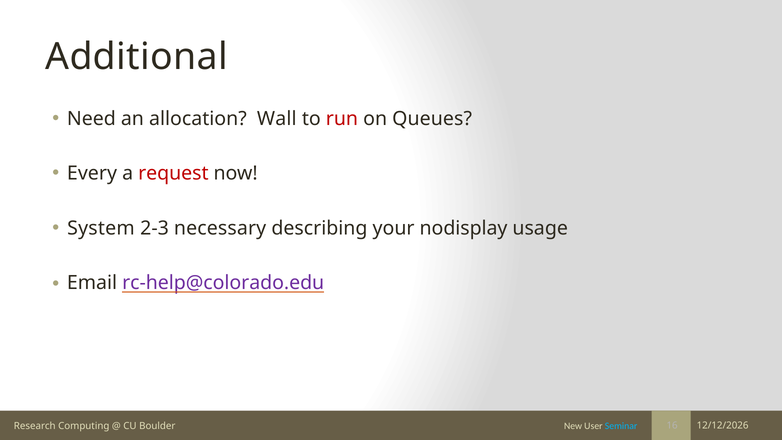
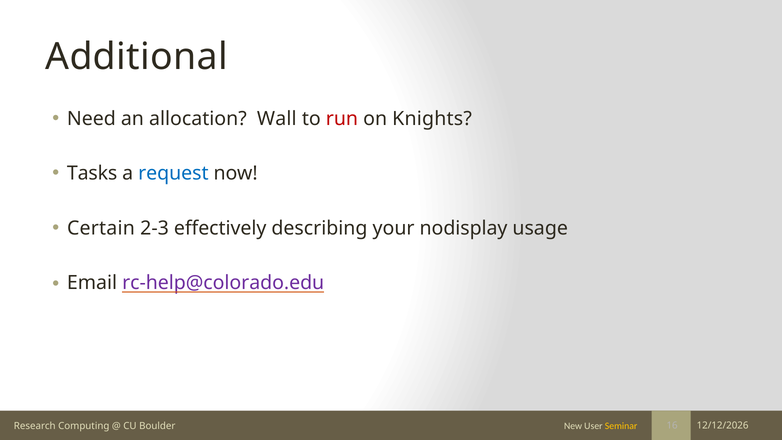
Queues: Queues -> Knights (432, 119)
Every: Every -> Tasks (92, 173)
request colour: red -> blue (173, 173)
System: System -> Certain (101, 228)
necessary: necessary -> effectively (220, 228)
Seminar colour: light blue -> yellow (621, 426)
